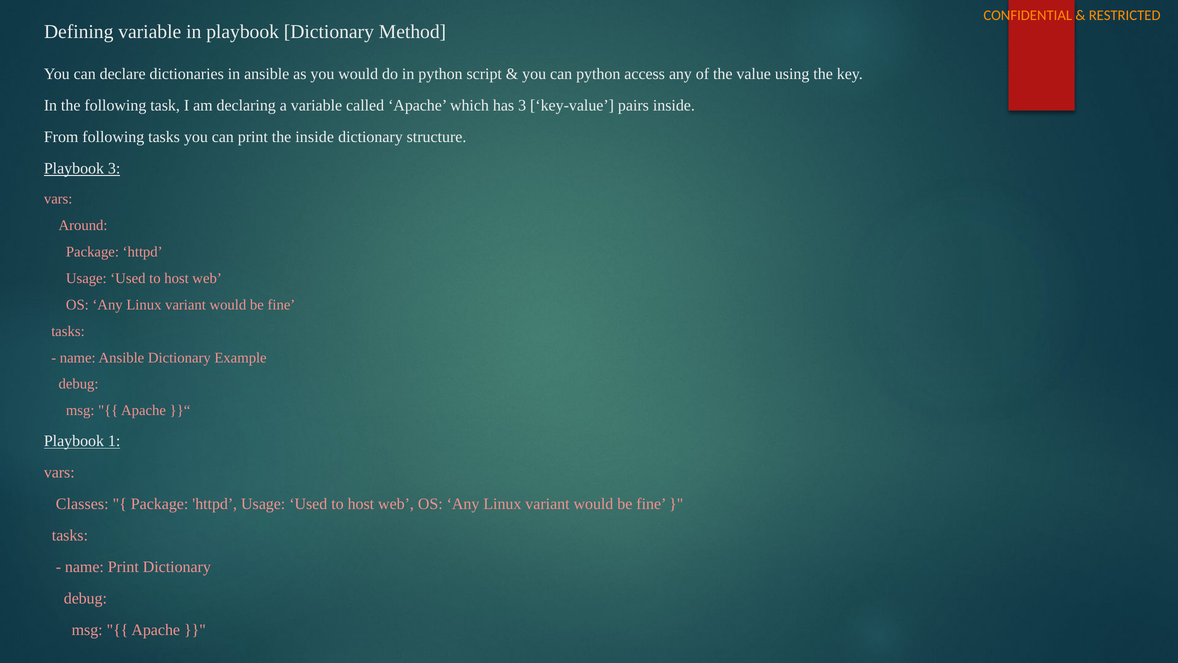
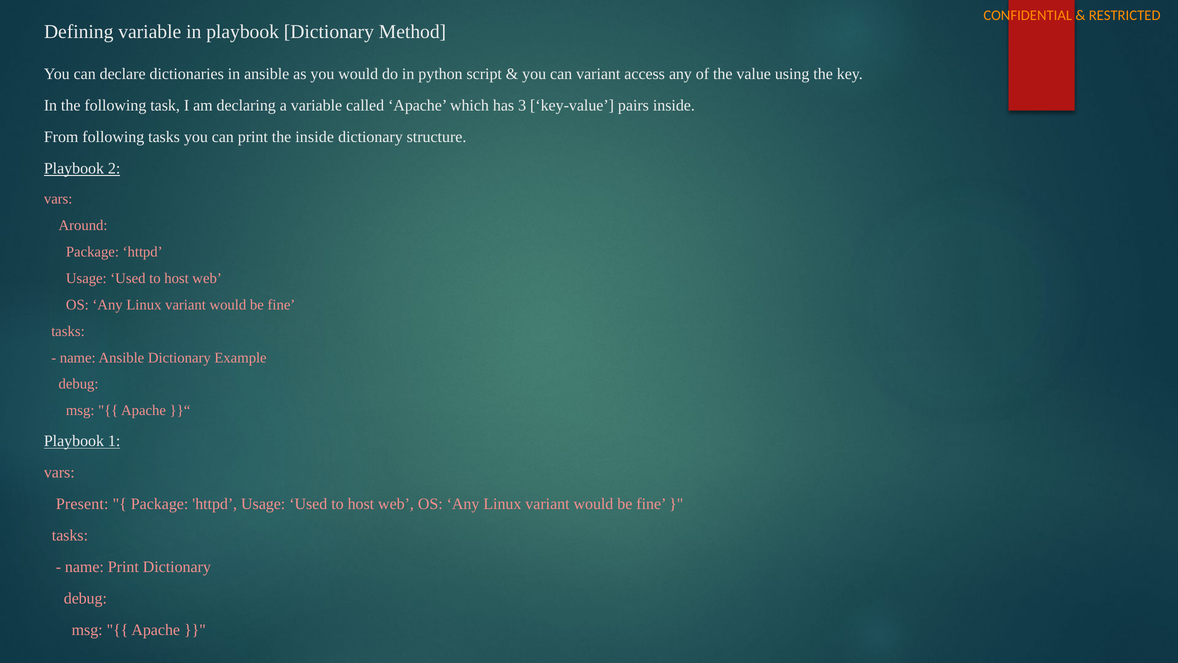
can python: python -> variant (598, 74)
Playbook 3: 3 -> 2 (114, 168)
Classes: Classes -> Present (82, 504)
